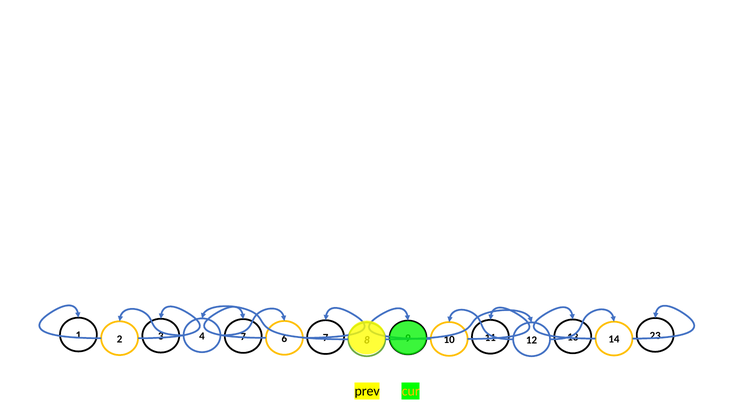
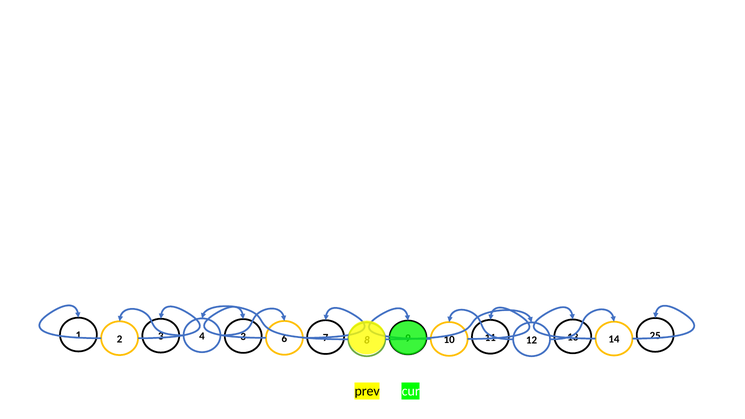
3 7: 7 -> 3 (243, 337)
23: 23 -> 25 (655, 336)
cur colour: yellow -> white (411, 391)
